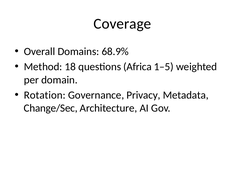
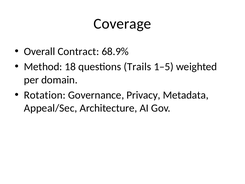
Domains: Domains -> Contract (78, 51)
Africa: Africa -> Trails (137, 67)
Change/Sec: Change/Sec -> Appeal/Sec (51, 108)
